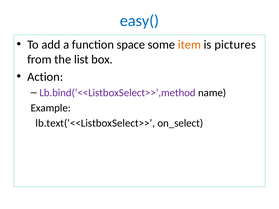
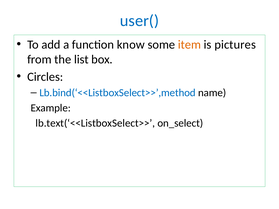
easy(: easy( -> user( (139, 21)
space: space -> know (131, 45)
Action: Action -> Circles (45, 77)
Lb.bind(‘<<ListboxSelect>>’,method colour: purple -> blue (118, 93)
